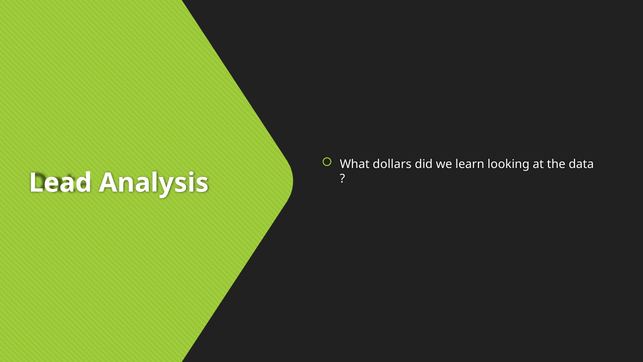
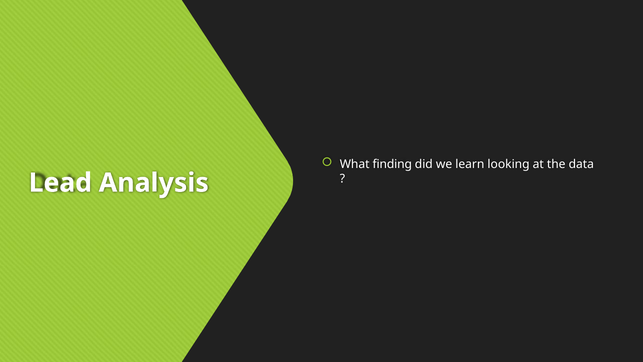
dollars: dollars -> finding (392, 164)
